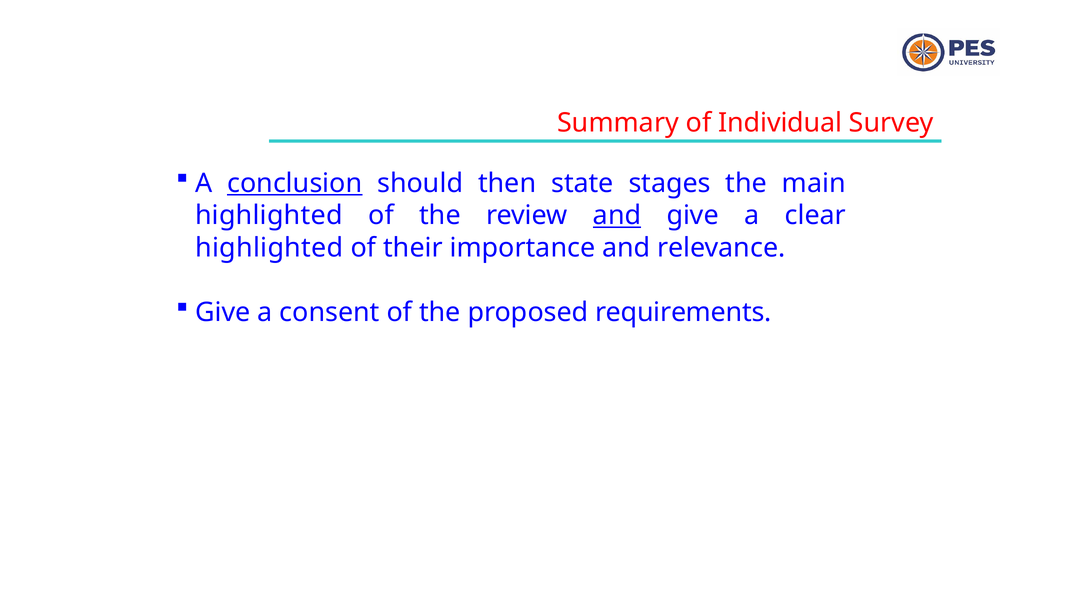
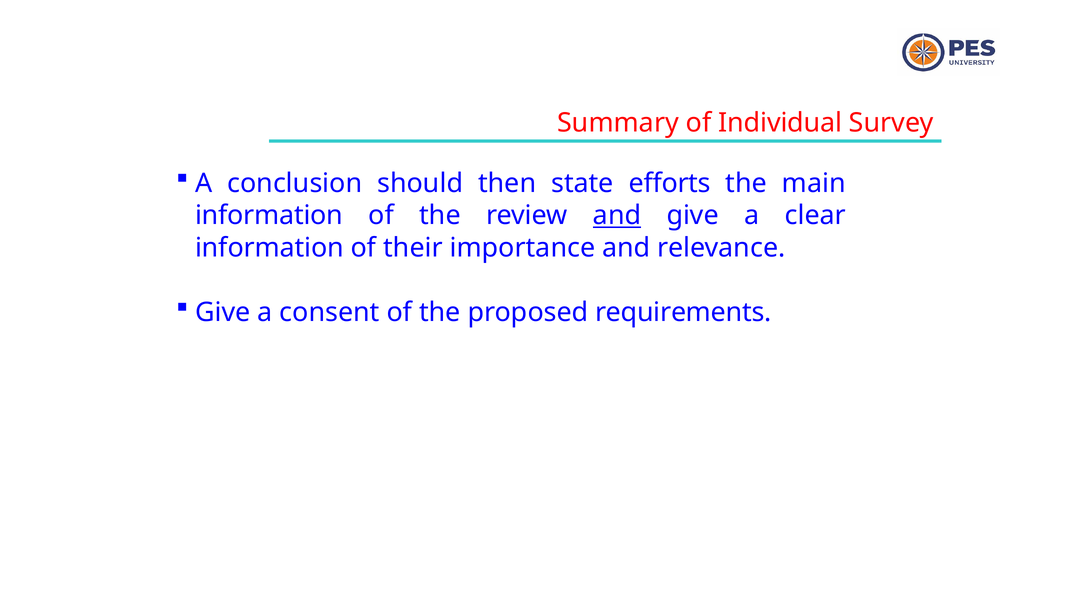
conclusion underline: present -> none (295, 183)
stages: stages -> efforts (670, 183)
highlighted: highlighted -> information (269, 216)
highlighted: highlighted -> information (269, 248)
